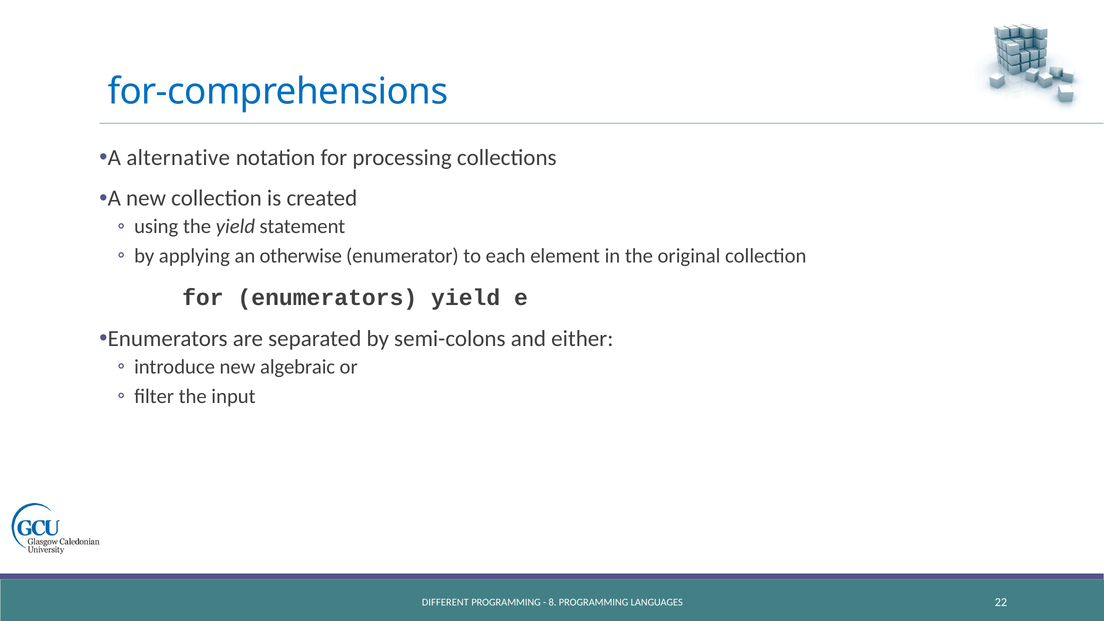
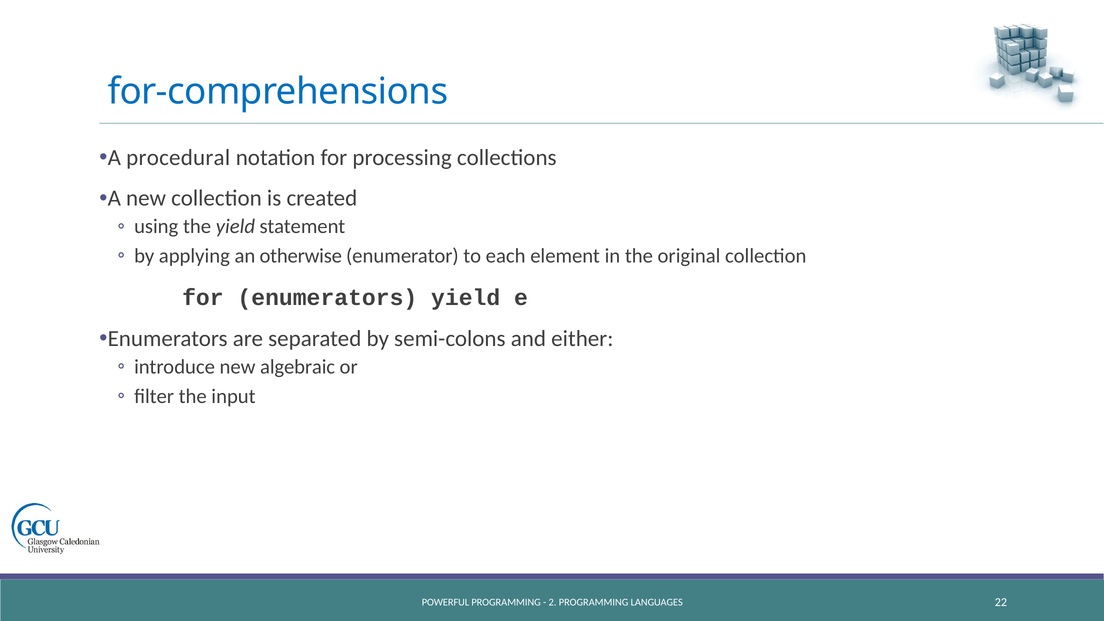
alternative: alternative -> procedural (178, 157)
DIFFERENT: DIFFERENT -> POWERFUL (445, 602)
8: 8 -> 2 (553, 602)
